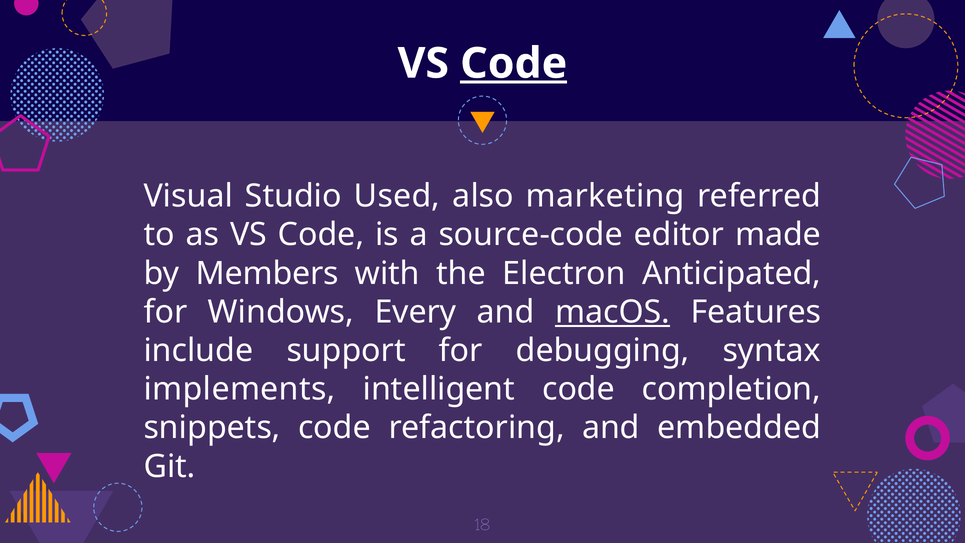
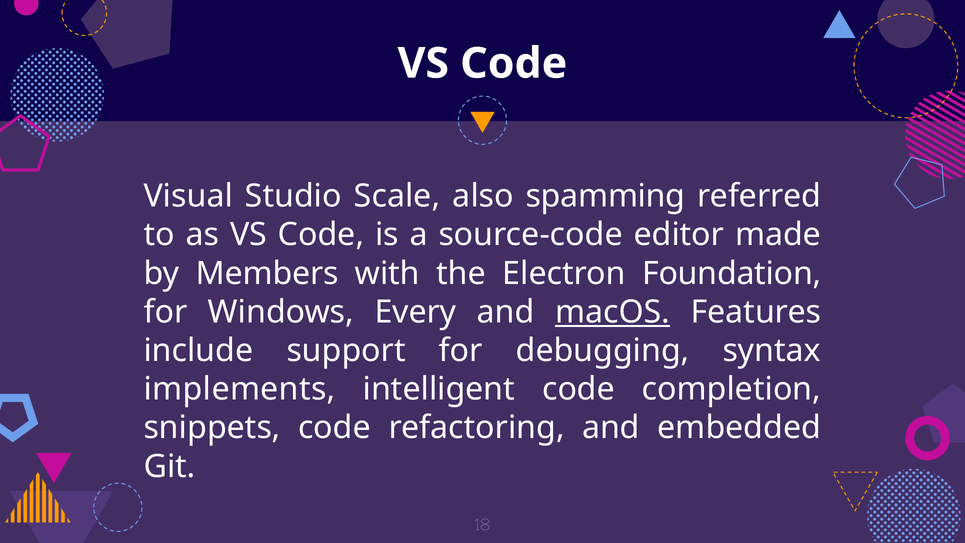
Code underline: present -> none (514, 64)
Used: Used -> Scale (397, 196)
marketing: marketing -> spamming (606, 196)
Anticipated: Anticipated -> Foundation (732, 273)
